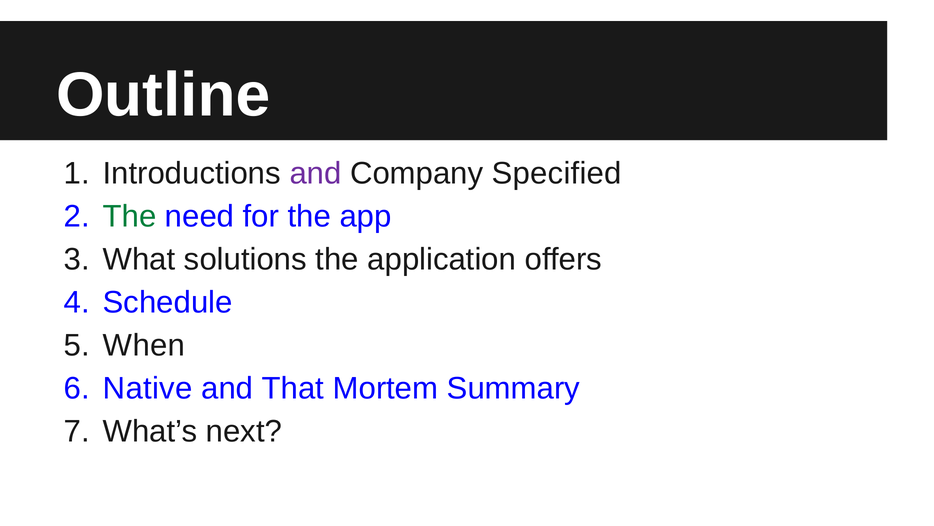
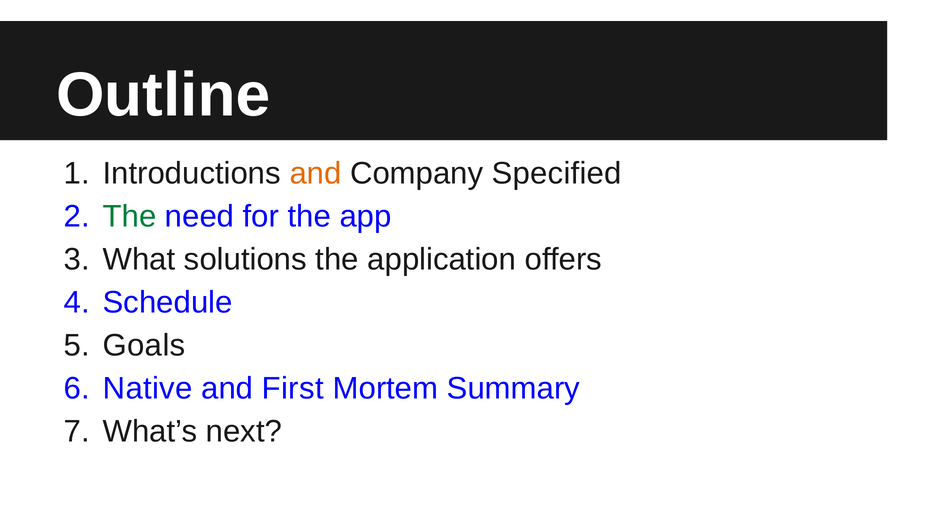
and colour: purple -> orange (316, 173)
When: When -> Goals (144, 345)
That: That -> First (293, 388)
